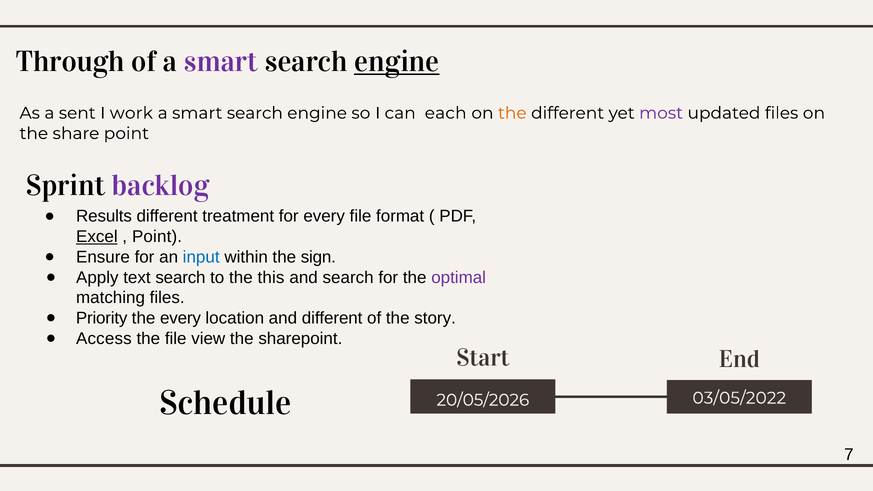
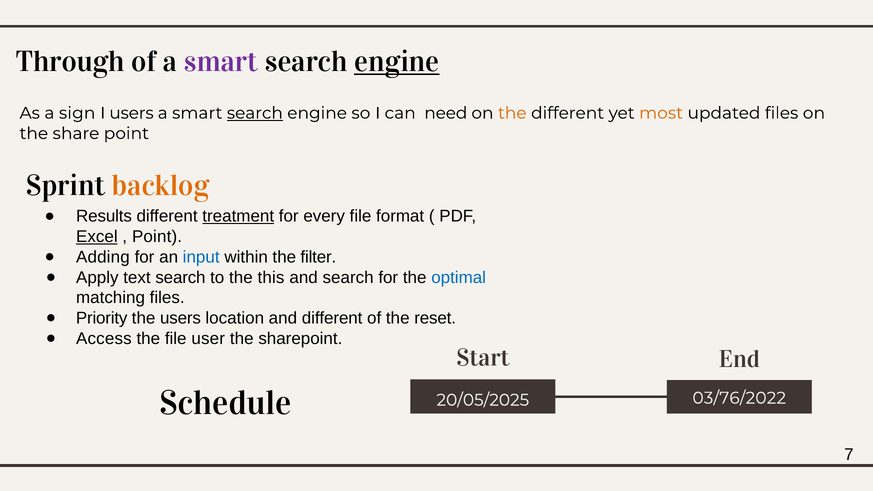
sent: sent -> sign (77, 113)
I work: work -> users (132, 113)
search underline: none -> present (255, 113)
each: each -> need (446, 113)
most colour: purple -> orange (661, 113)
backlog colour: purple -> orange (161, 186)
treatment underline: none -> present (238, 216)
Ensure: Ensure -> Adding (103, 257)
sign: sign -> filter (318, 257)
optimal colour: purple -> blue (459, 278)
the every: every -> users (180, 318)
story: story -> reset (435, 318)
view: view -> user (208, 339)
03/05/2022: 03/05/2022 -> 03/76/2022 (739, 398)
20/05/2026: 20/05/2026 -> 20/05/2025 (483, 400)
